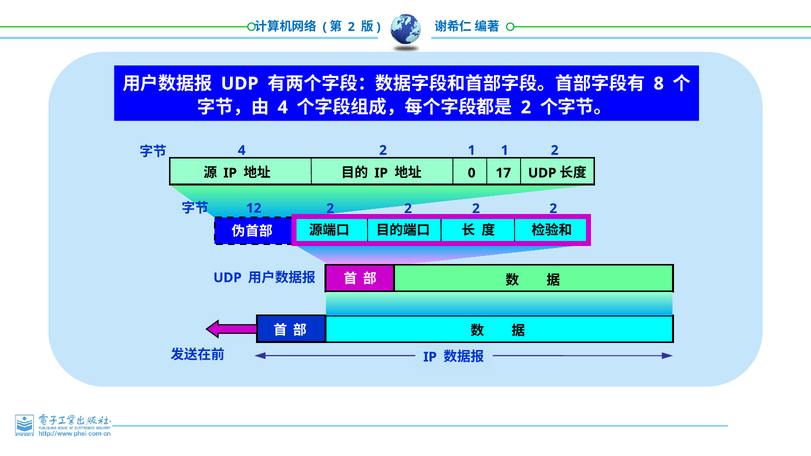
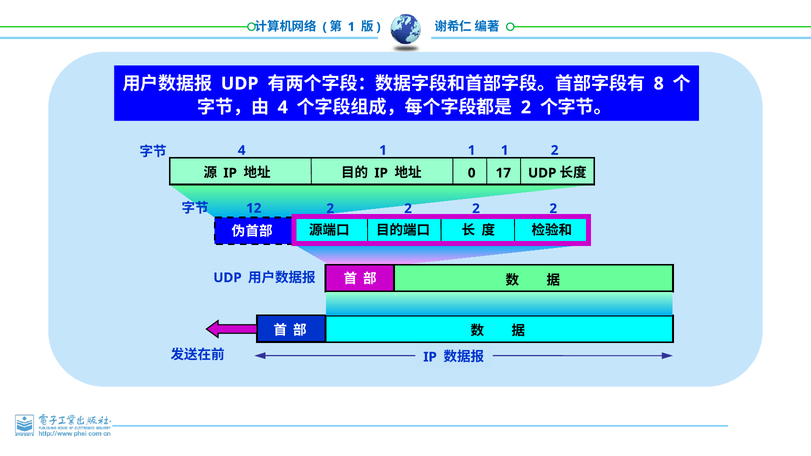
2: 2 -> 1 (351, 27)
4 2: 2 -> 1 (383, 150)
